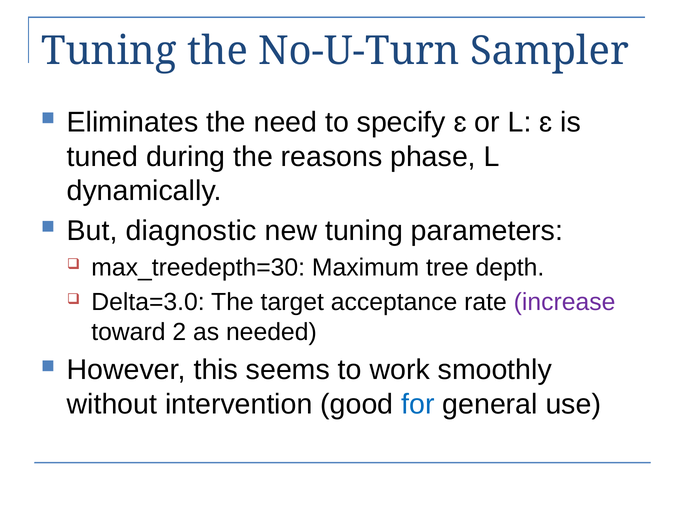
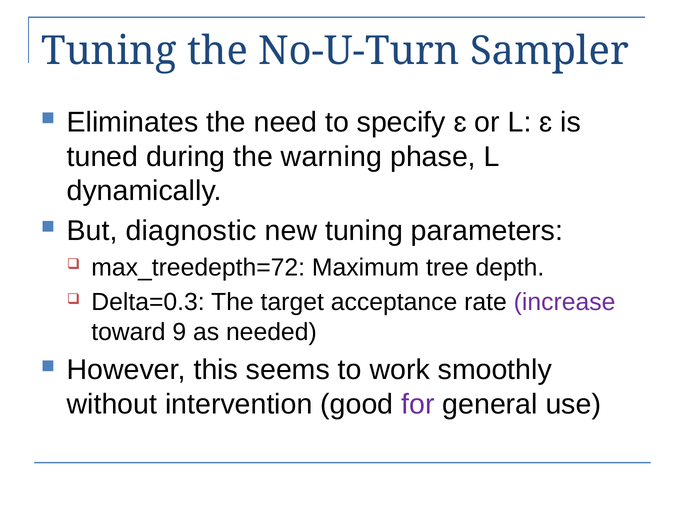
reasons: reasons -> warning (331, 157)
max_treedepth=30: max_treedepth=30 -> max_treedepth=72 (198, 267)
Delta=3.0: Delta=3.0 -> Delta=0.3 (148, 302)
2: 2 -> 9 (179, 332)
for colour: blue -> purple (418, 404)
